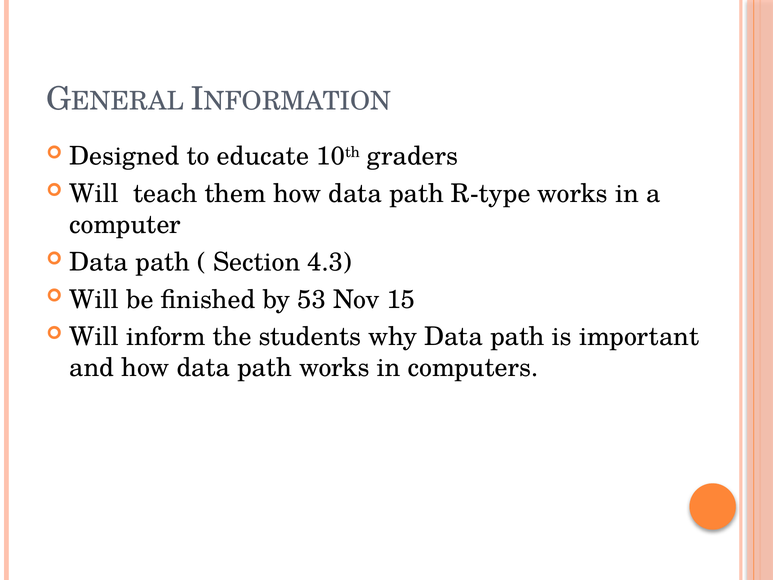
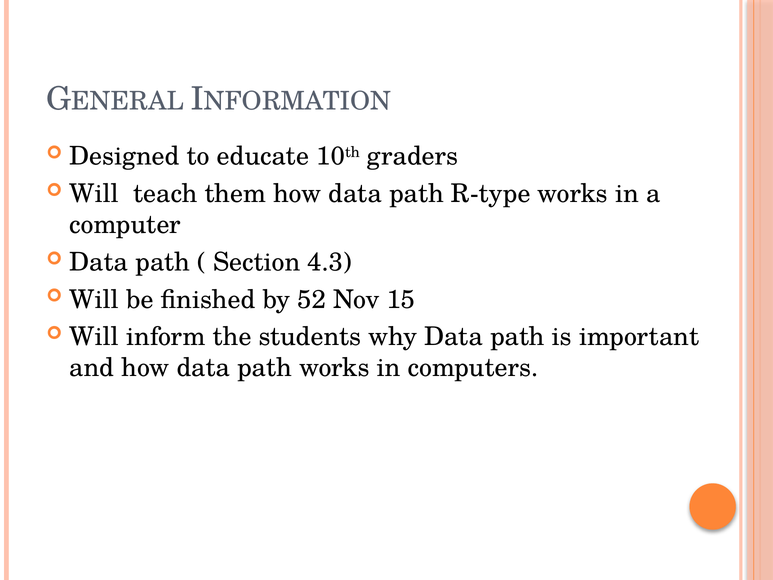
53: 53 -> 52 (312, 299)
